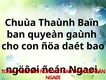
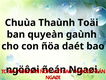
Baïn: Baïn -> Toäi (88, 23)
